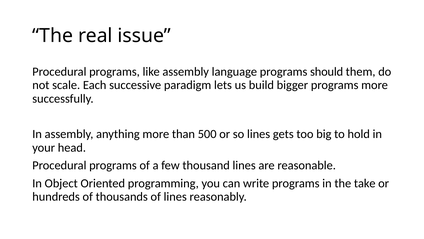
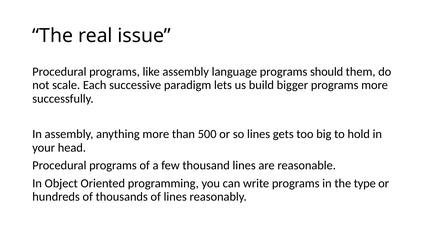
take: take -> type (365, 183)
